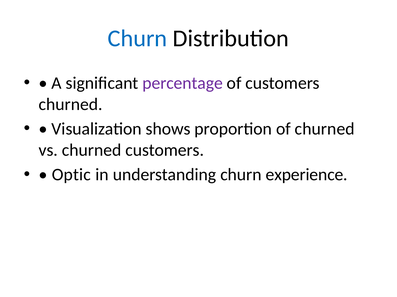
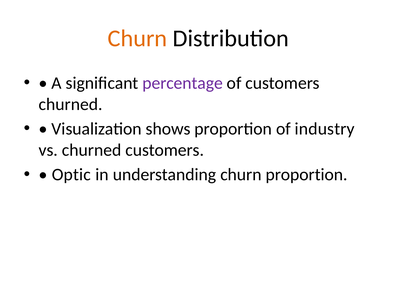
Churn colour: blue -> orange (137, 38)
of churned: churned -> industry (325, 129)
churn experience: experience -> proportion (307, 175)
